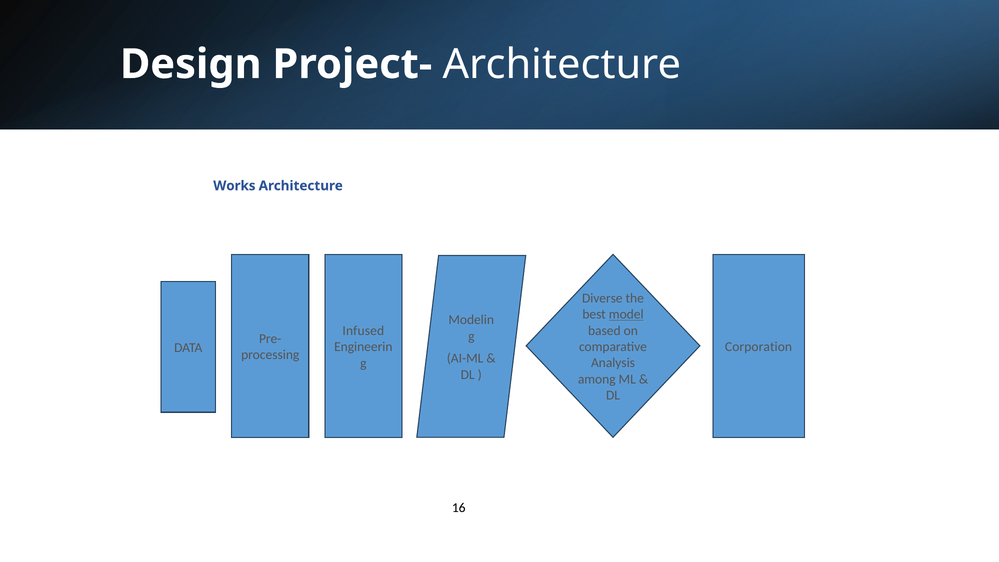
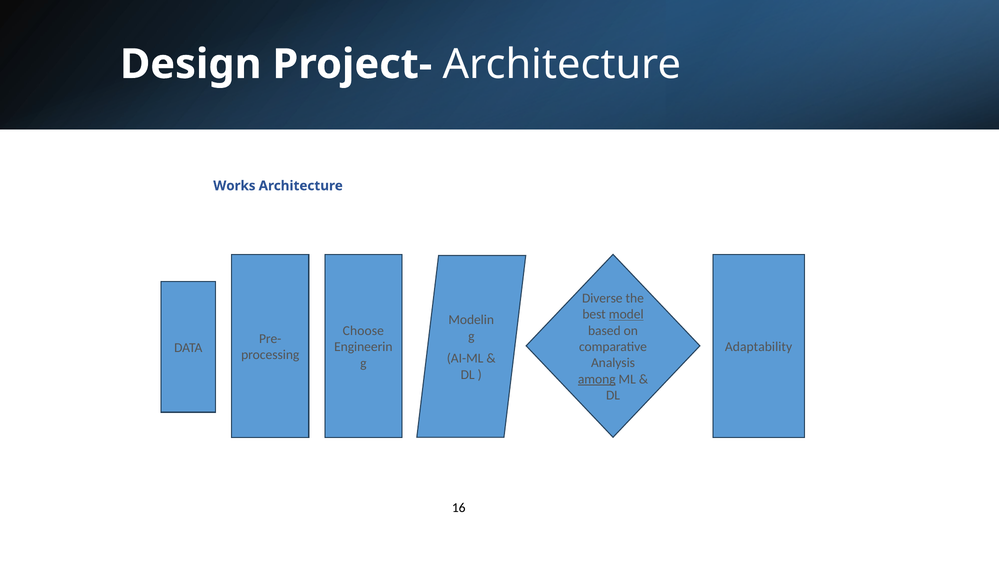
Infused: Infused -> Choose (363, 331)
Corporation: Corporation -> Adaptability (759, 347)
among underline: none -> present (597, 379)
